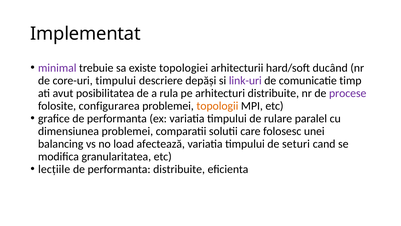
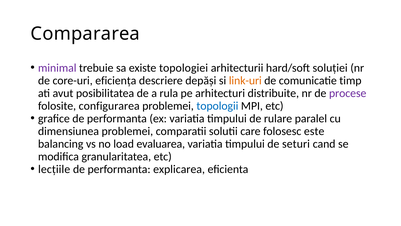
Implementat: Implementat -> Compararea (85, 34)
ducând: ducând -> soluției (330, 68)
core-uri timpului: timpului -> eficiența (116, 80)
link-uri colour: purple -> orange (245, 80)
topologii colour: orange -> blue (217, 106)
unei: unei -> este (314, 131)
afectează: afectează -> evaluarea (161, 144)
performanta distribuite: distribuite -> explicarea (179, 169)
